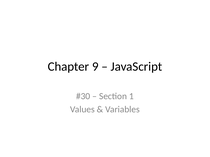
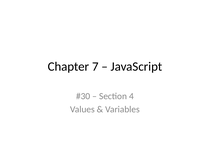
9: 9 -> 7 (95, 67)
1: 1 -> 4 (131, 97)
